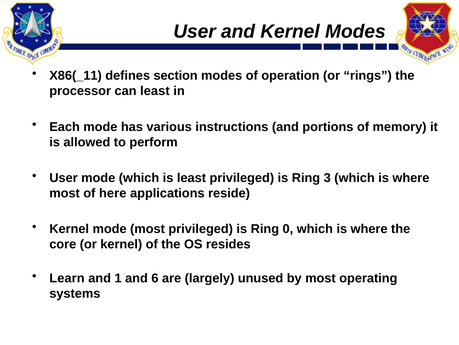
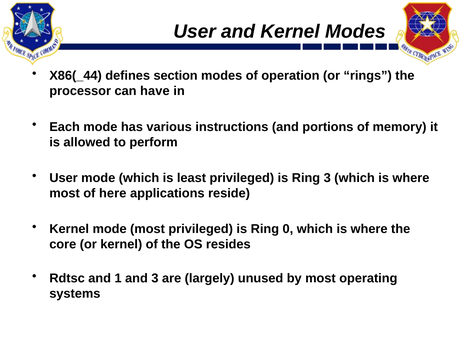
X86(_11: X86(_11 -> X86(_44 (76, 76)
can least: least -> have (155, 91)
Learn: Learn -> Rdtsc (67, 278)
and 6: 6 -> 3 (155, 278)
